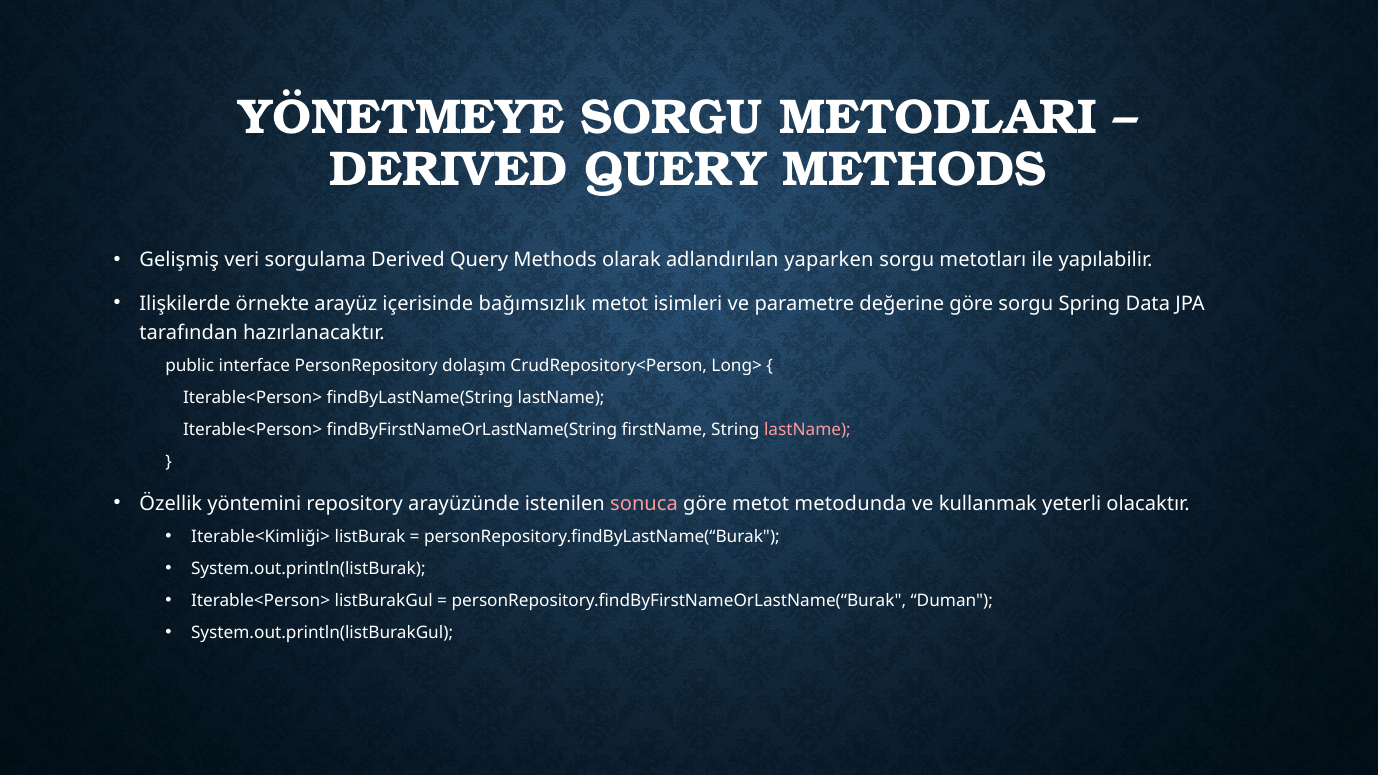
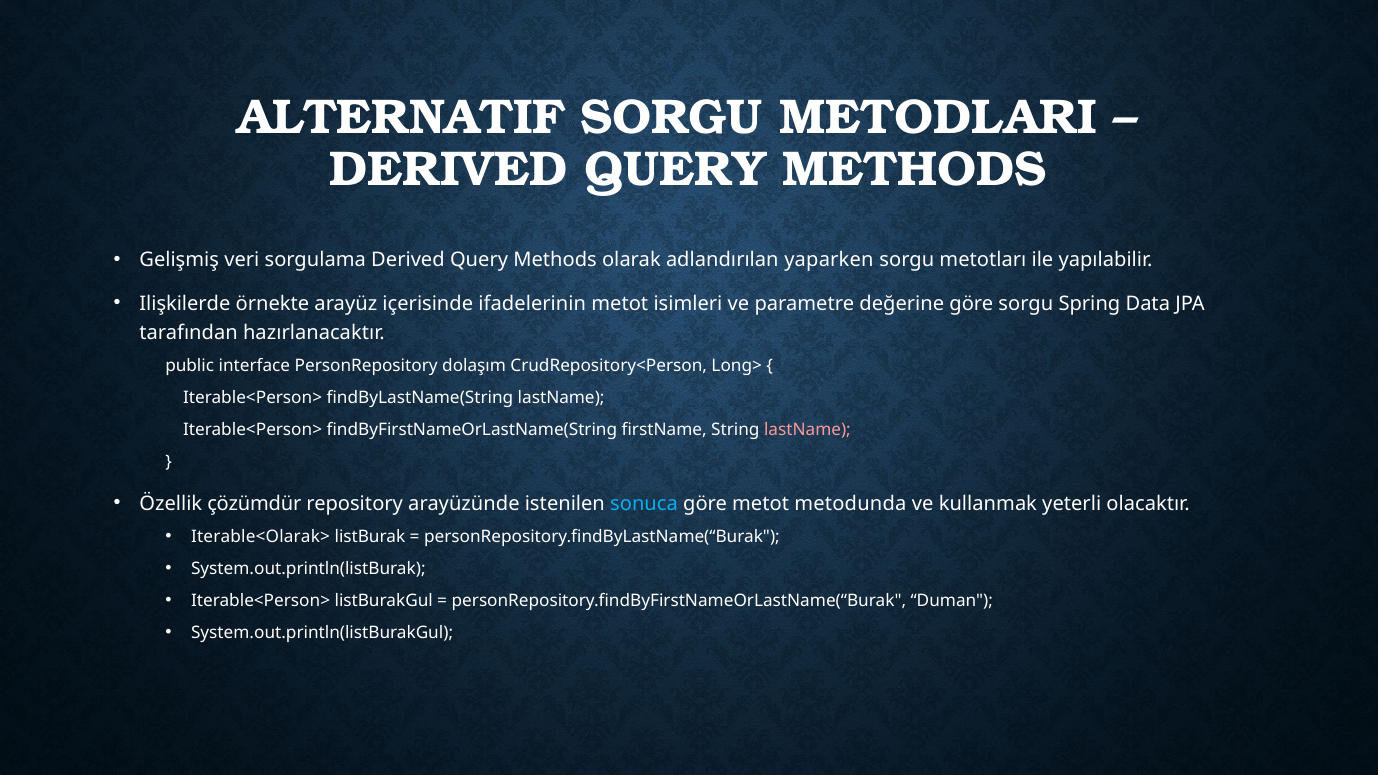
YÖNETMEYE: YÖNETMEYE -> ALTERNATIF (402, 117)
bağımsızlık: bağımsızlık -> ifadelerinin (532, 304)
yöntemini: yöntemini -> çözümdür (254, 504)
sonuca colour: pink -> light blue (644, 504)
Iterable<Kimliği>: Iterable<Kimliği> -> Iterable<Olarak> (261, 537)
